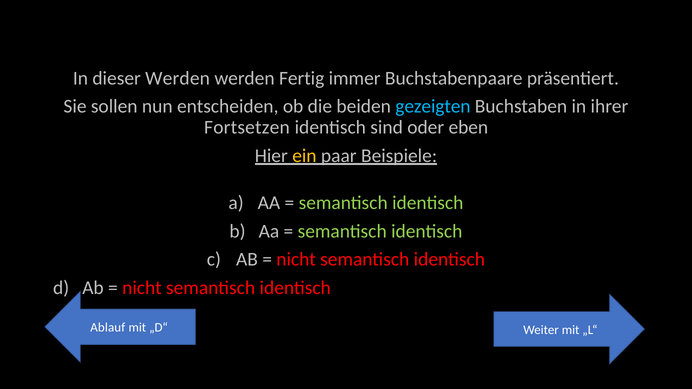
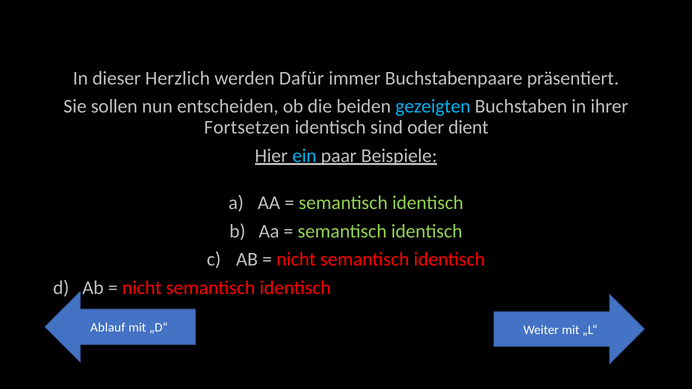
dieser Werden: Werden -> Herzlich (178, 78)
Fertig: Fertig -> Dafür (302, 78)
eben: eben -> dient (468, 128)
ein colour: yellow -> light blue (304, 156)
